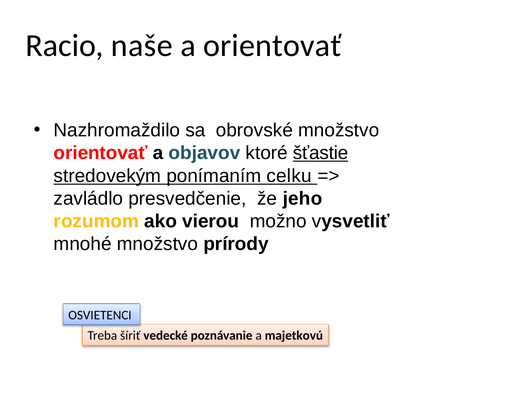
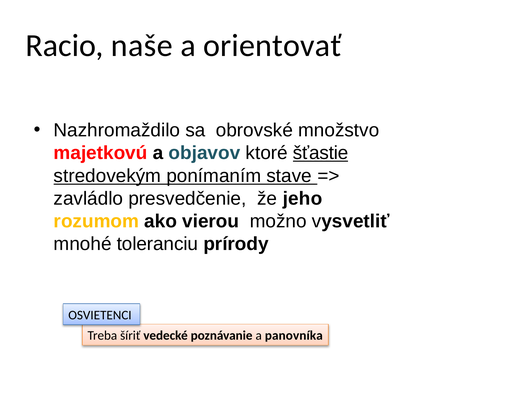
orientovať: orientovať -> majetkovú (101, 153)
celku: celku -> stave (289, 176)
mnohé množstvo: množstvo -> toleranciu (157, 244)
majetkovú: majetkovú -> panovníka (294, 335)
